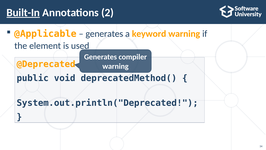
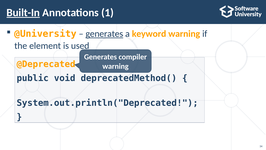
2: 2 -> 1 (108, 13)
@Applicable: @Applicable -> @University (45, 34)
generates underline: none -> present (104, 34)
